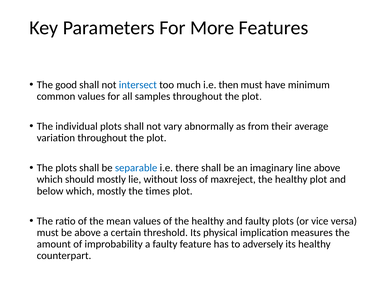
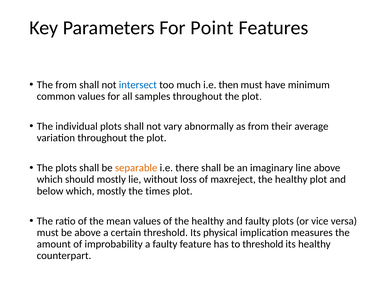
More: More -> Point (212, 28)
The good: good -> from (66, 85)
separable colour: blue -> orange (136, 168)
to adversely: adversely -> threshold (263, 244)
